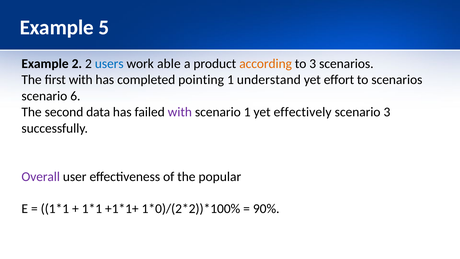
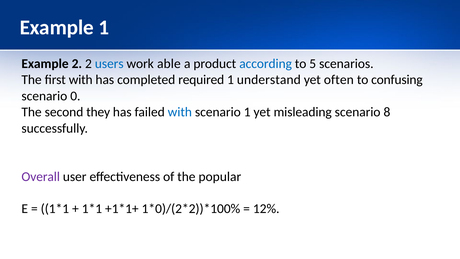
Example 5: 5 -> 1 (104, 27)
according colour: orange -> blue (266, 64)
to 3: 3 -> 5 (313, 64)
pointing: pointing -> required (201, 80)
effort: effort -> often (339, 80)
to scenarios: scenarios -> confusing (397, 80)
6: 6 -> 0 (75, 96)
data: data -> they (98, 112)
with colour: purple -> blue (180, 112)
effectively: effectively -> misleading (303, 112)
scenario 3: 3 -> 8 (387, 112)
90%: 90% -> 12% (266, 209)
